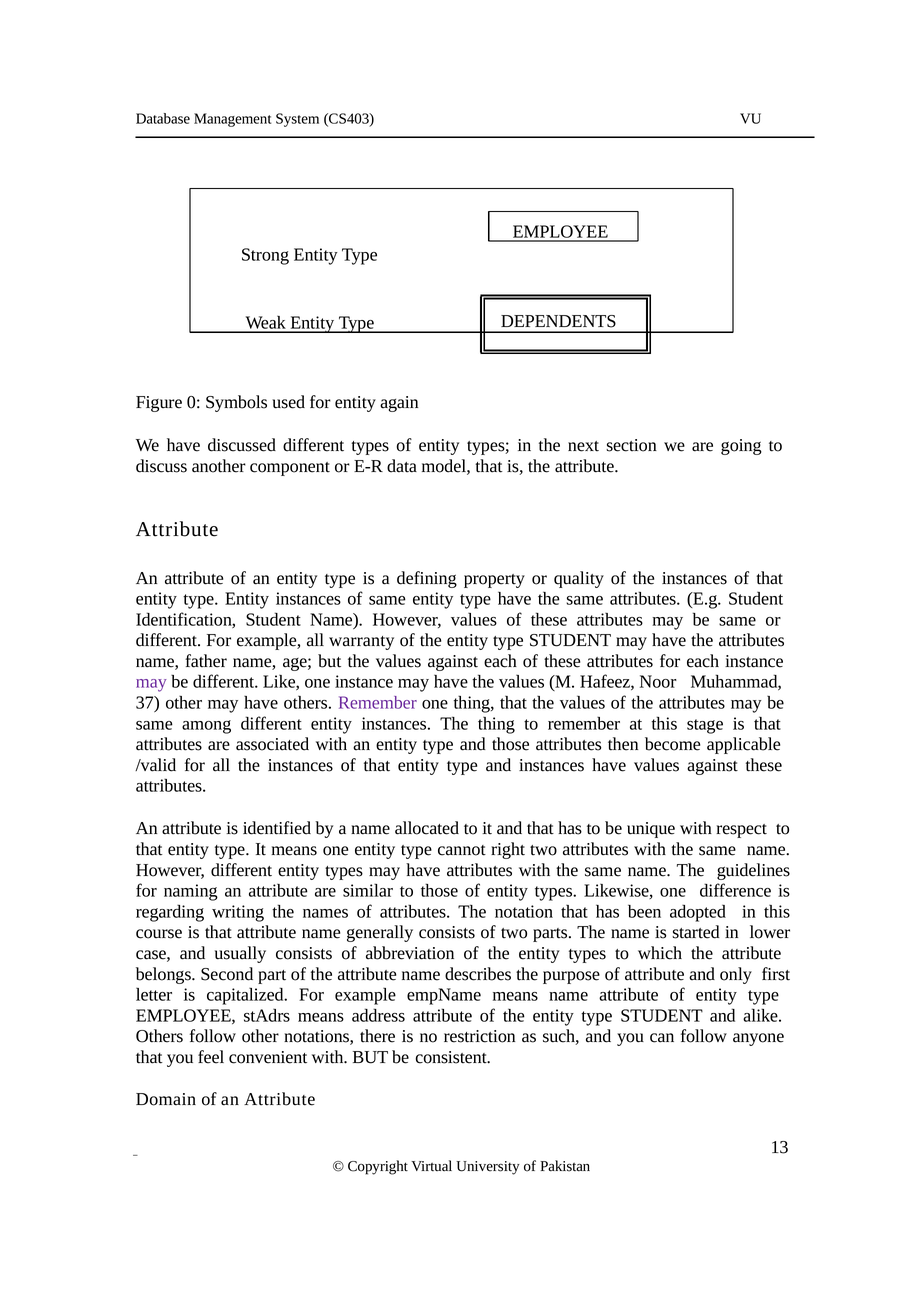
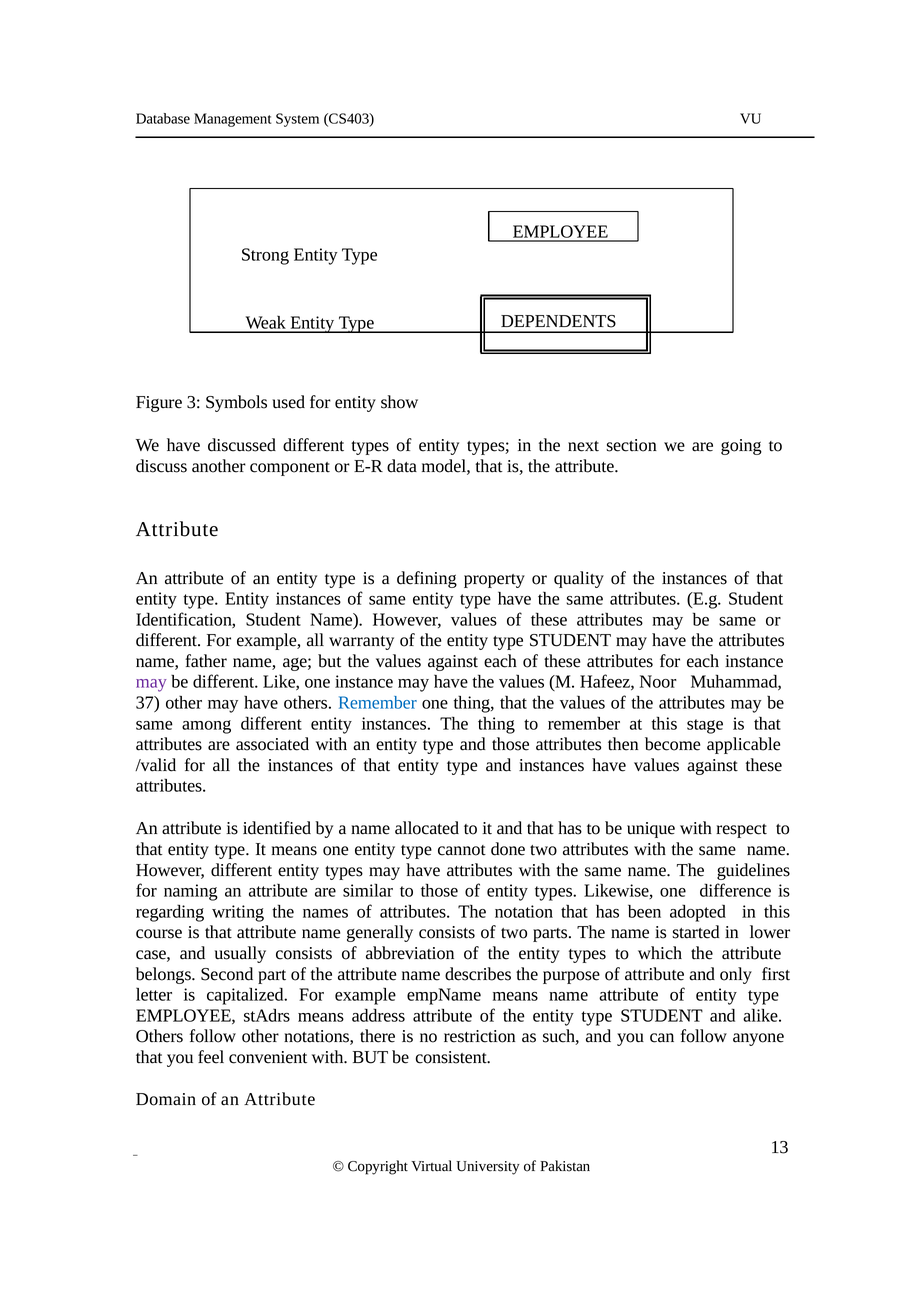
0: 0 -> 3 (194, 402)
again: again -> show (399, 402)
Remember colour: purple -> blue (377, 703)
right: right -> done (508, 849)
